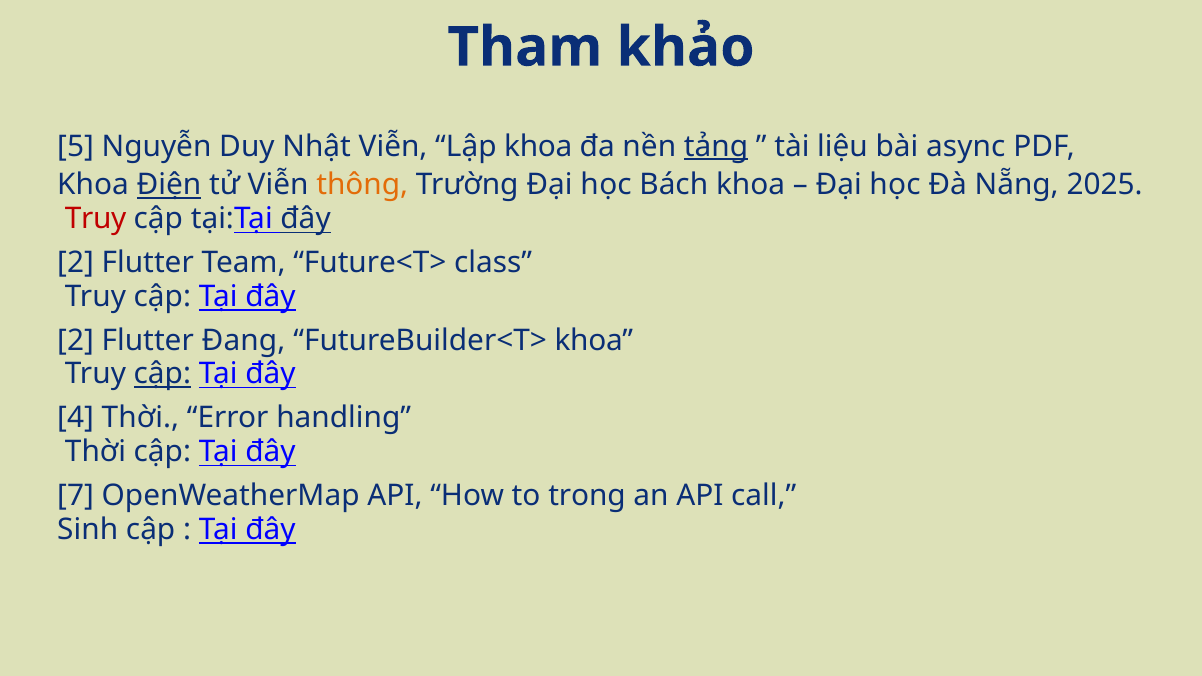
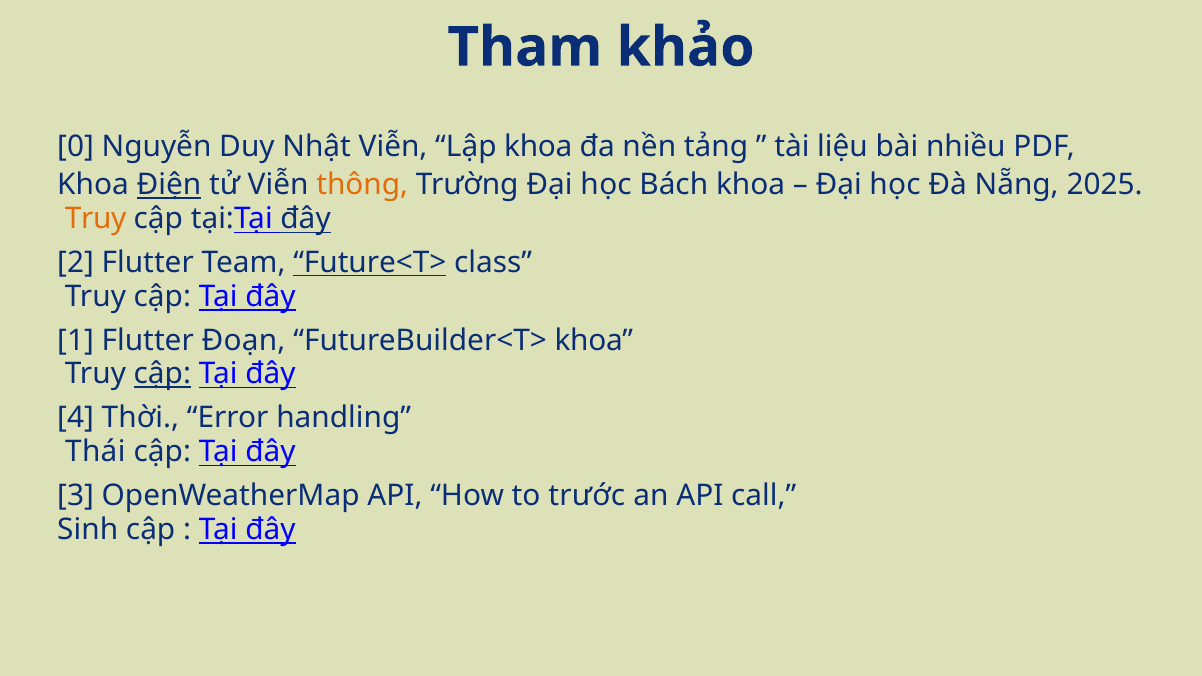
5: 5 -> 0 (76, 146)
tảng underline: present -> none (716, 146)
async: async -> nhiều (966, 146)
Truy colour: red -> orange (96, 219)
Future<T> underline: none -> present (370, 263)
2: 2 -> 1 (76, 340)
Đang: Đang -> Đoạn (244, 340)
Thời: Thời -> Thái (95, 452)
7: 7 -> 3 (76, 495)
trong: trong -> trước (587, 495)
